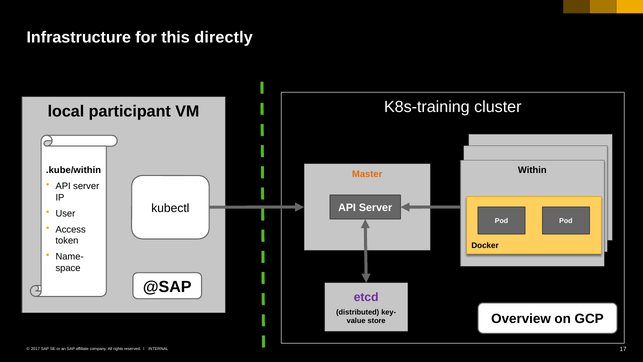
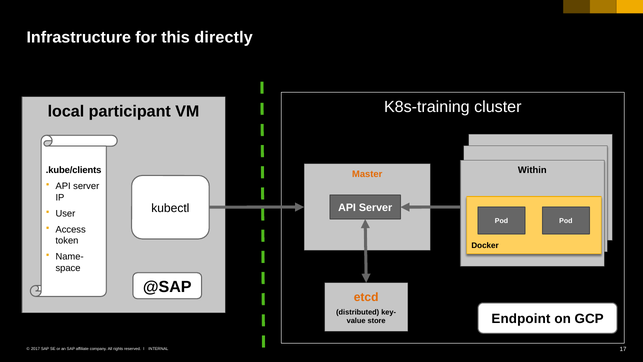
.kube/within: .kube/within -> .kube/clients (74, 170)
etcd colour: purple -> orange (366, 297)
Overview: Overview -> Endpoint (521, 319)
